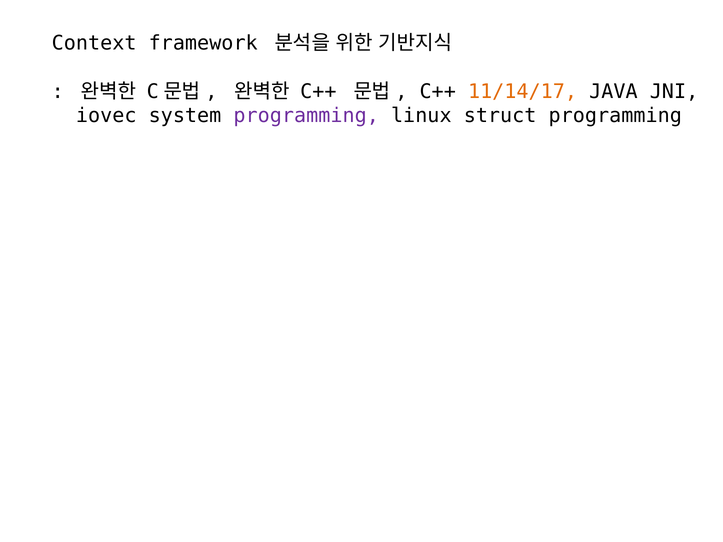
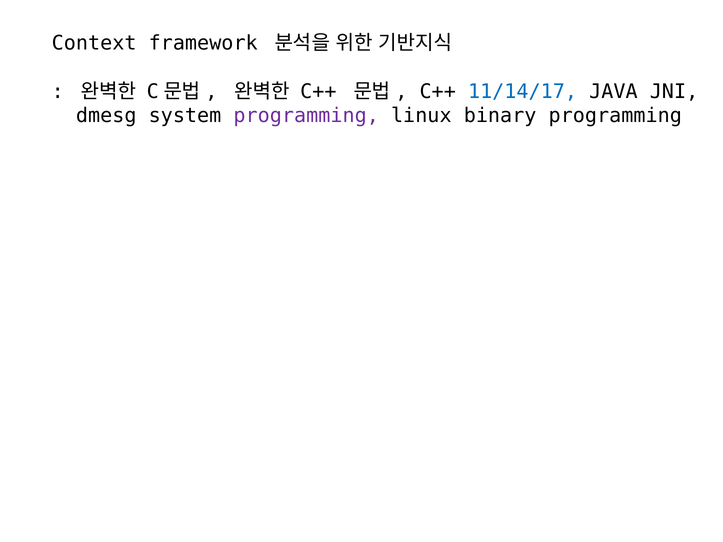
11/14/17 colour: orange -> blue (523, 92)
iovec: iovec -> dmesg (106, 116)
struct: struct -> binary (500, 116)
